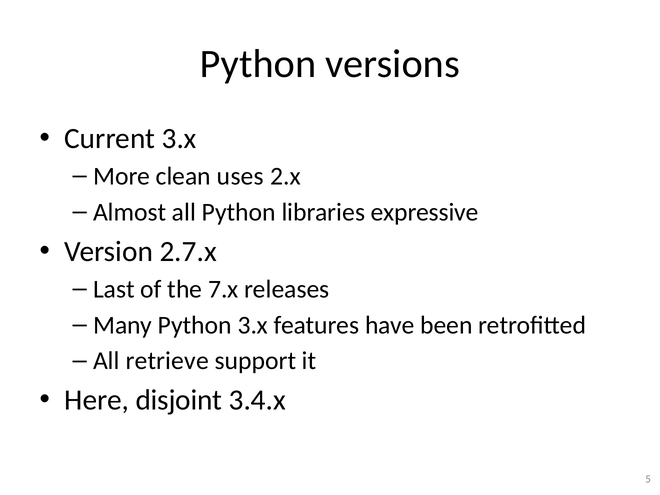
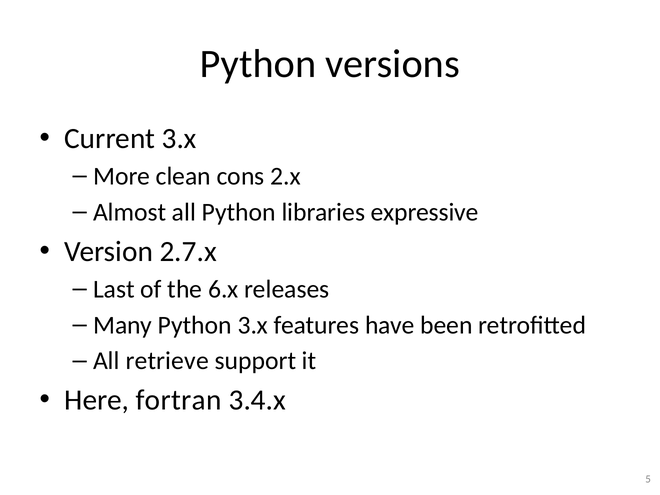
uses: uses -> cons (241, 176)
7.x: 7.x -> 6.x (223, 289)
disjoint: disjoint -> fortran (179, 400)
